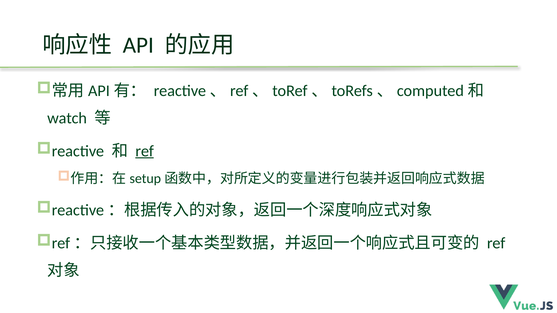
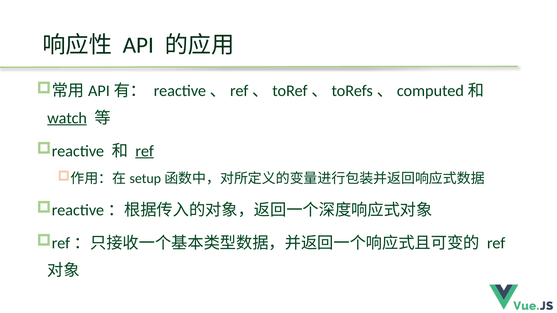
watch underline: none -> present (67, 118)
